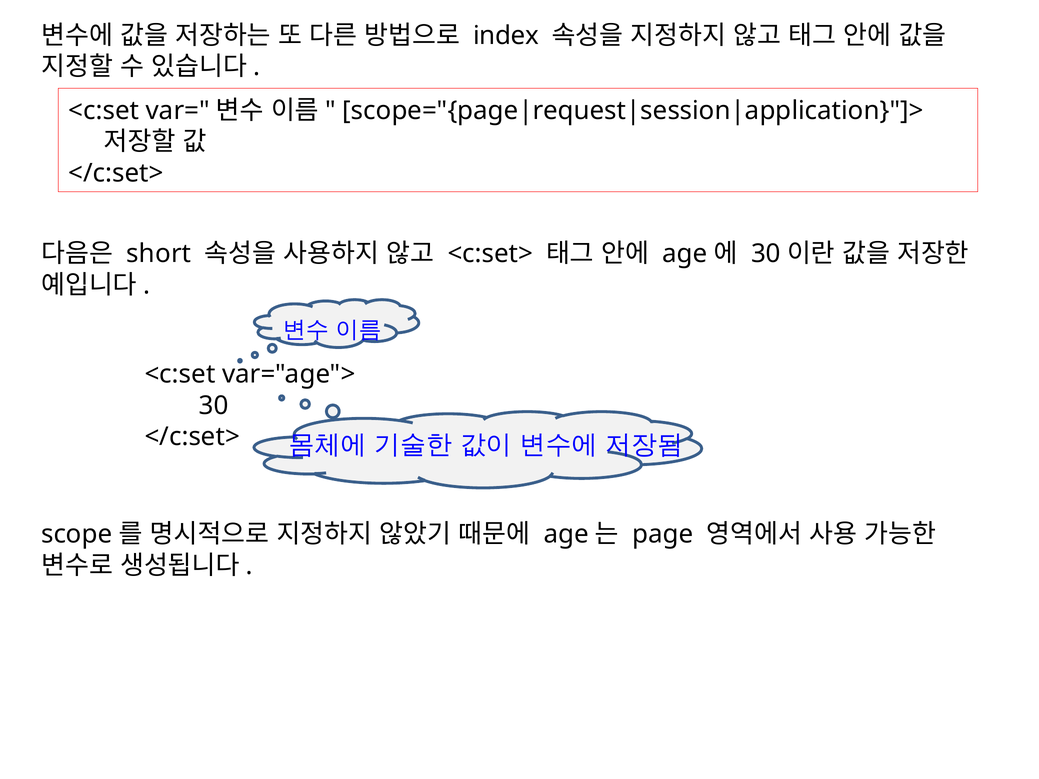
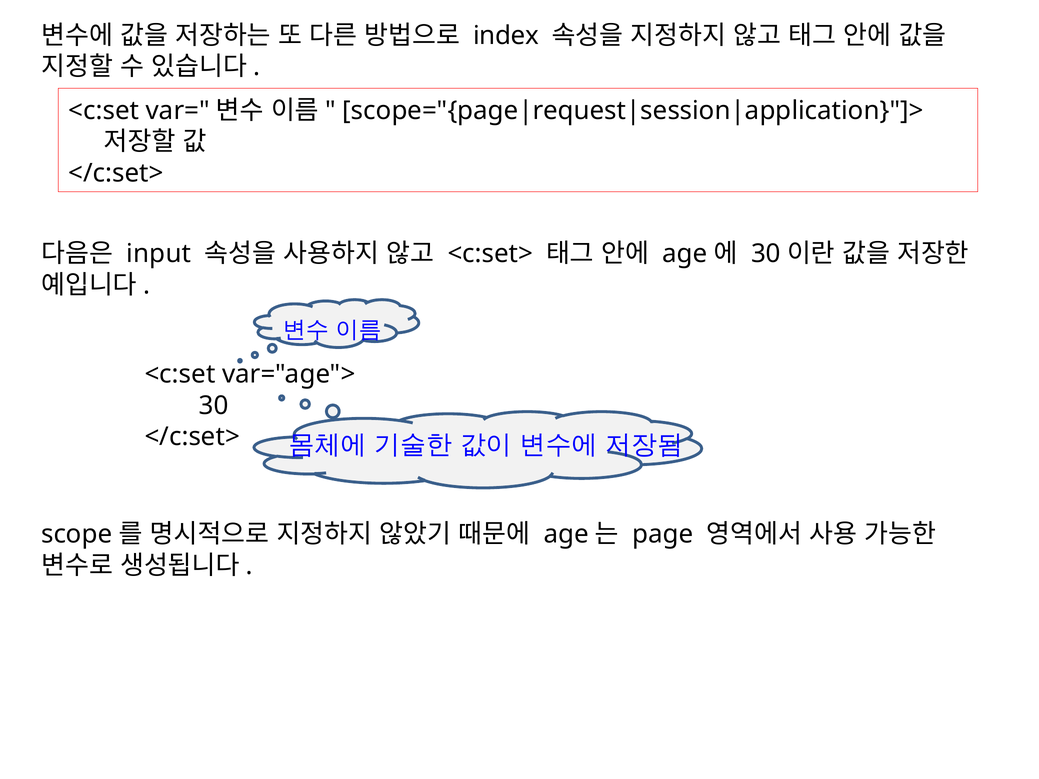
short: short -> input (159, 254)
